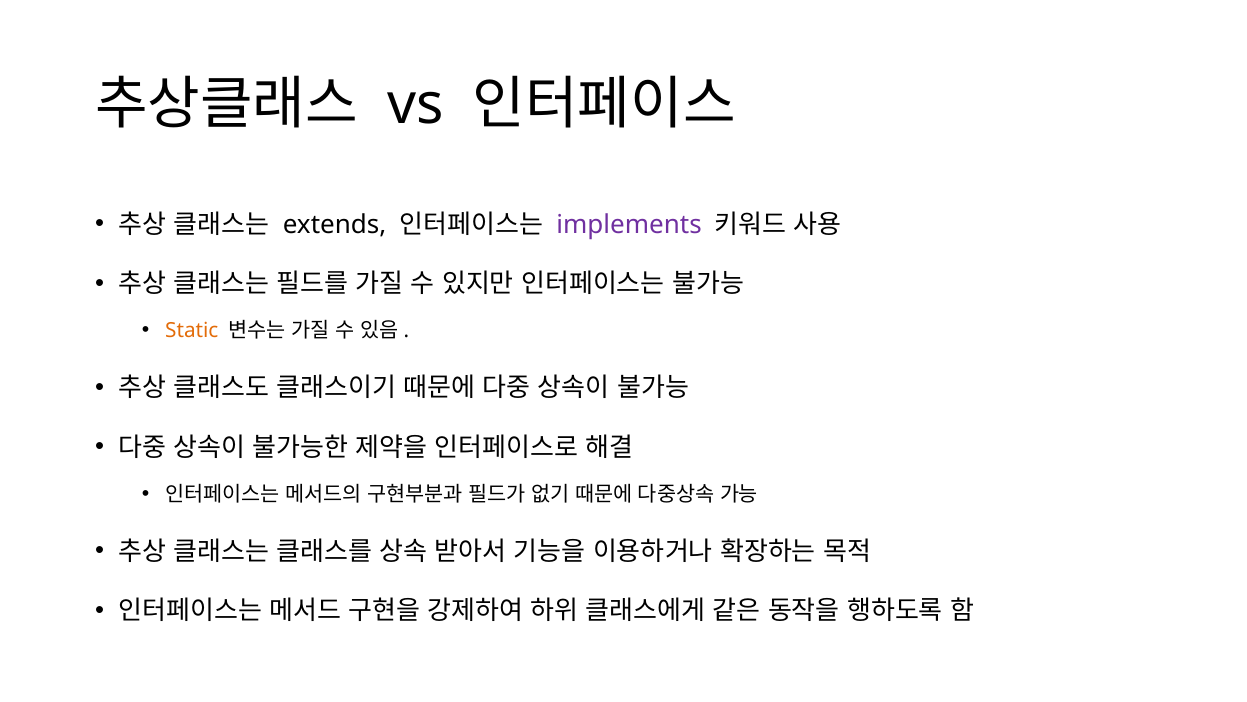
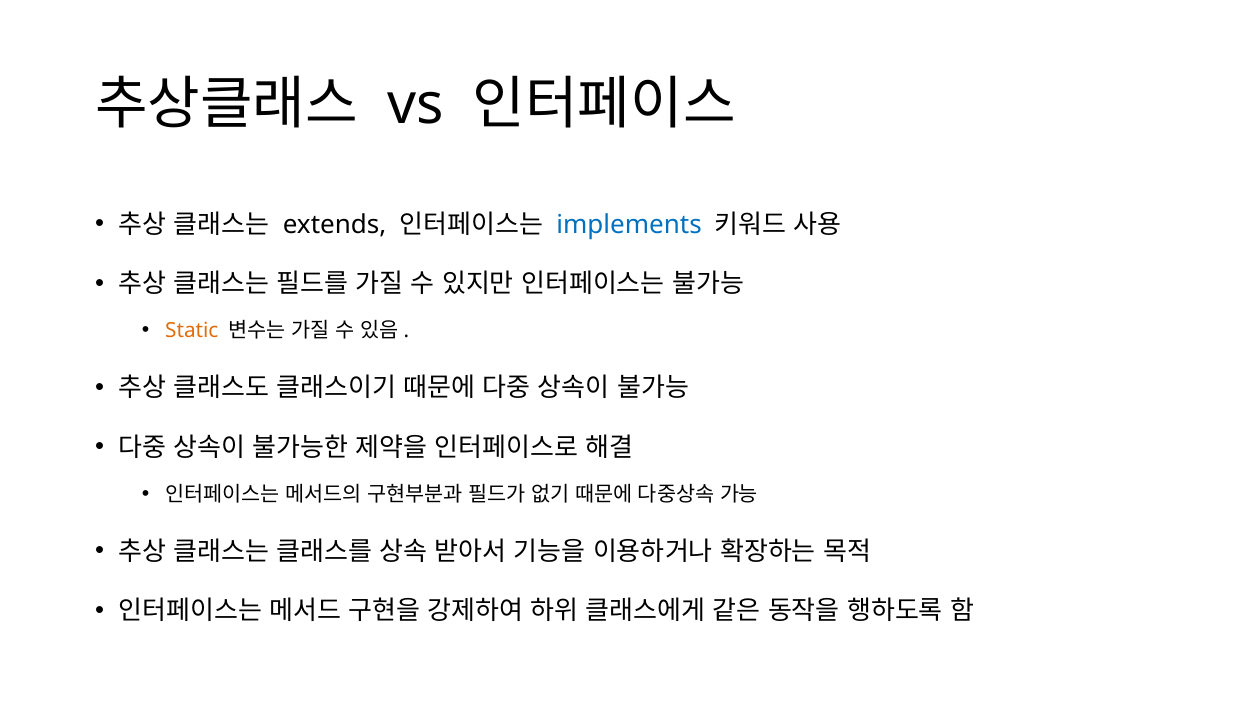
implements colour: purple -> blue (629, 224)
